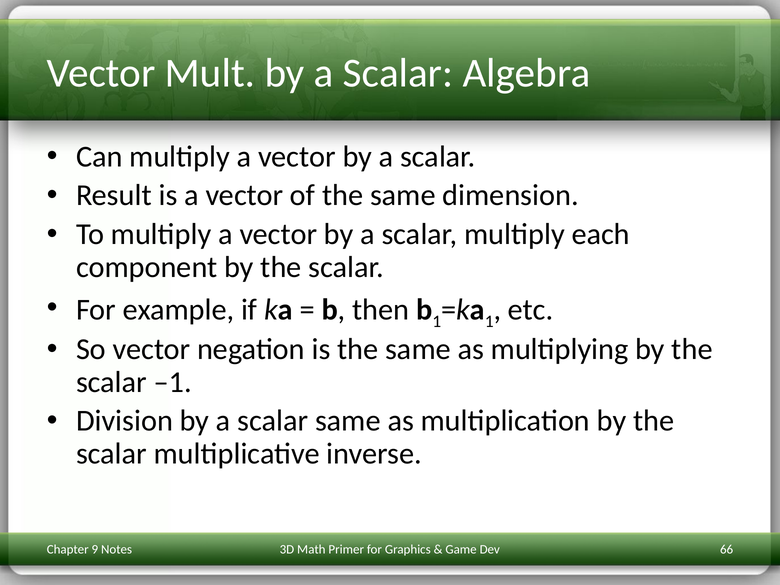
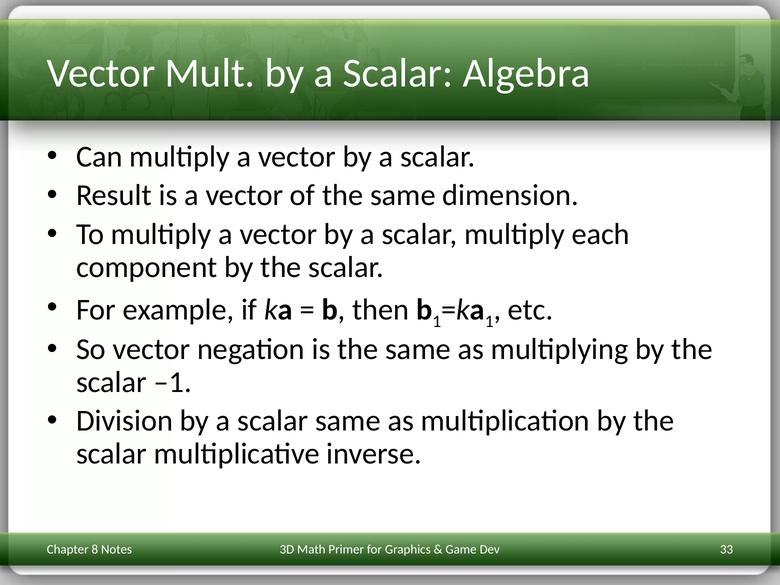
66: 66 -> 33 (727, 549)
9: 9 -> 8 (95, 549)
